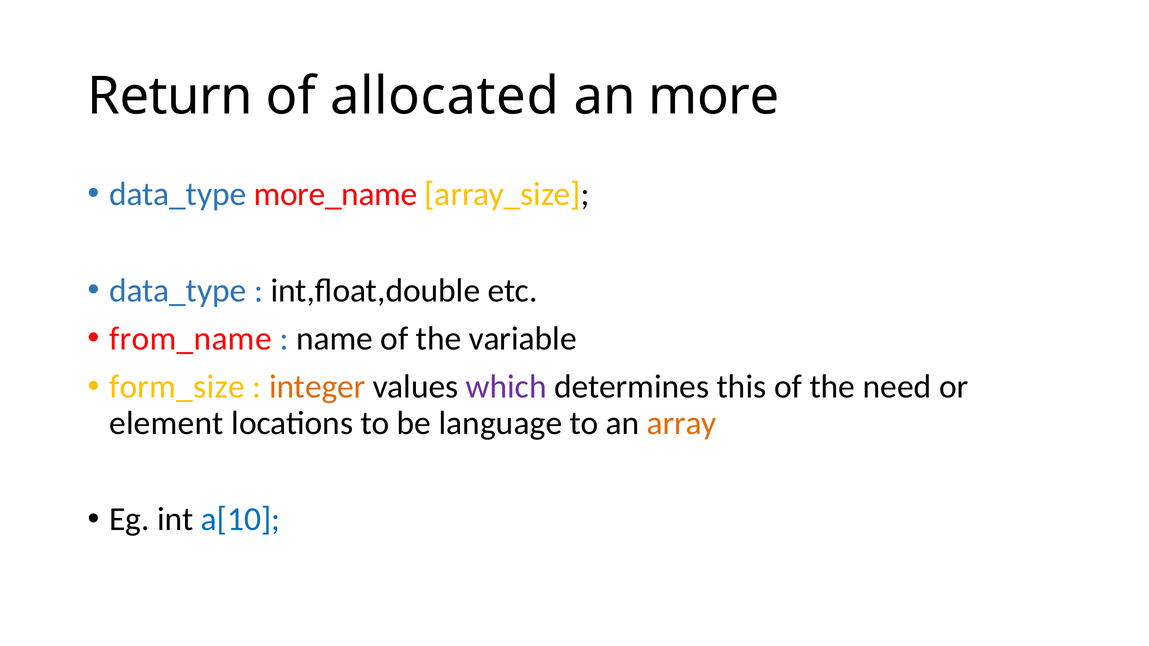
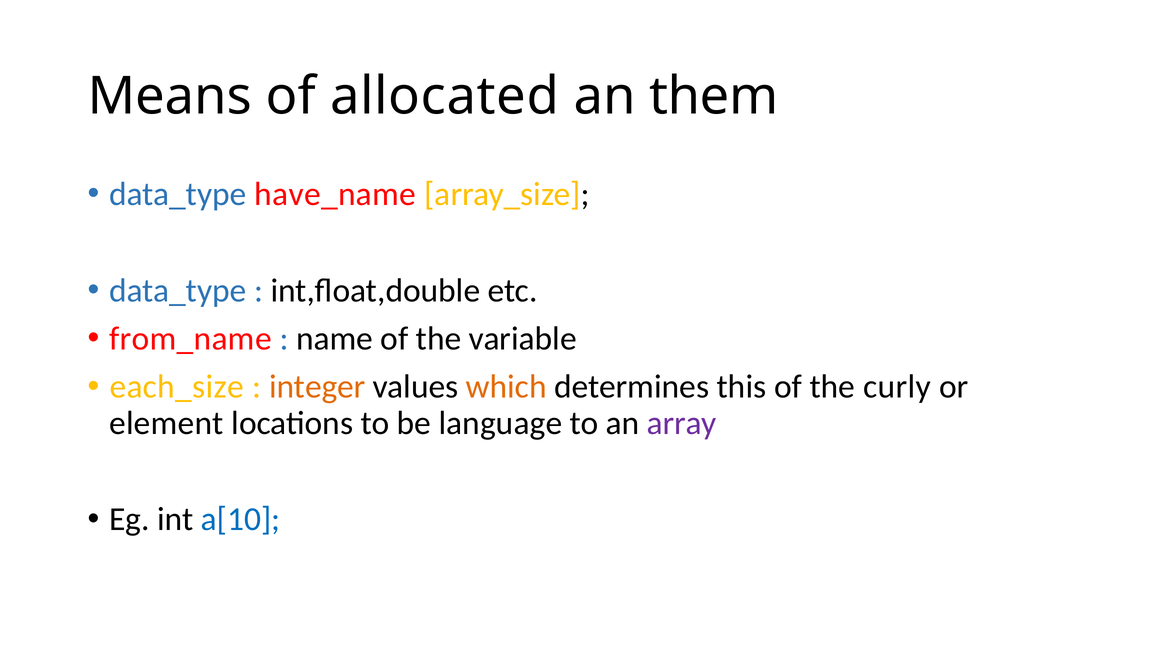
Return: Return -> Means (170, 97)
more: more -> them (714, 97)
more_name: more_name -> have_name (335, 194)
form_size: form_size -> each_size (177, 387)
which colour: purple -> orange (506, 387)
need: need -> curly (897, 387)
array colour: orange -> purple (682, 423)
